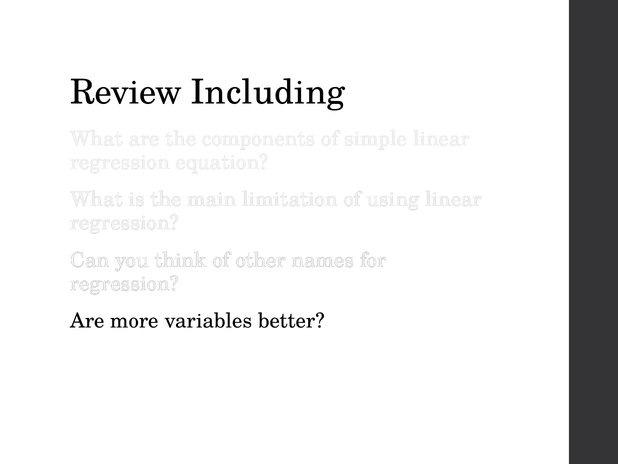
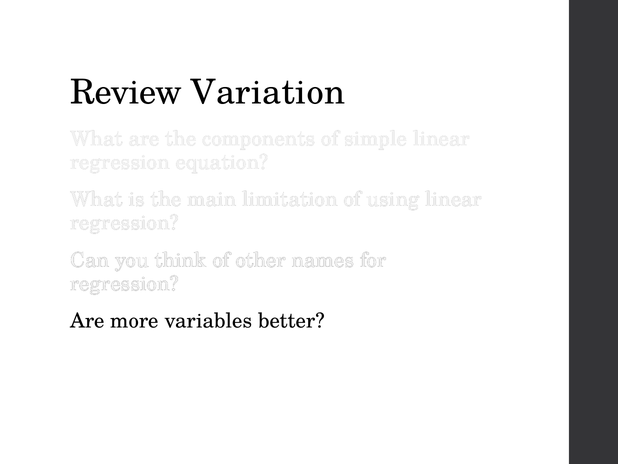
Including: Including -> Variation (268, 92)
